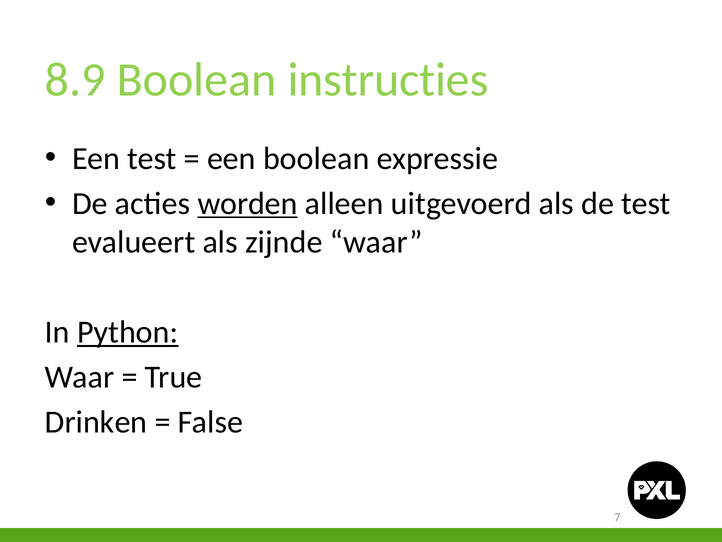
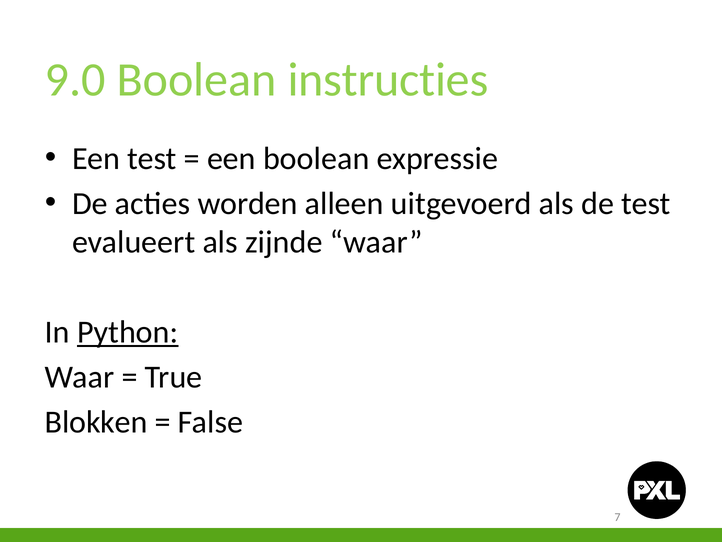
8.9: 8.9 -> 9.0 (75, 80)
worden underline: present -> none (248, 203)
Drinken: Drinken -> Blokken (96, 422)
